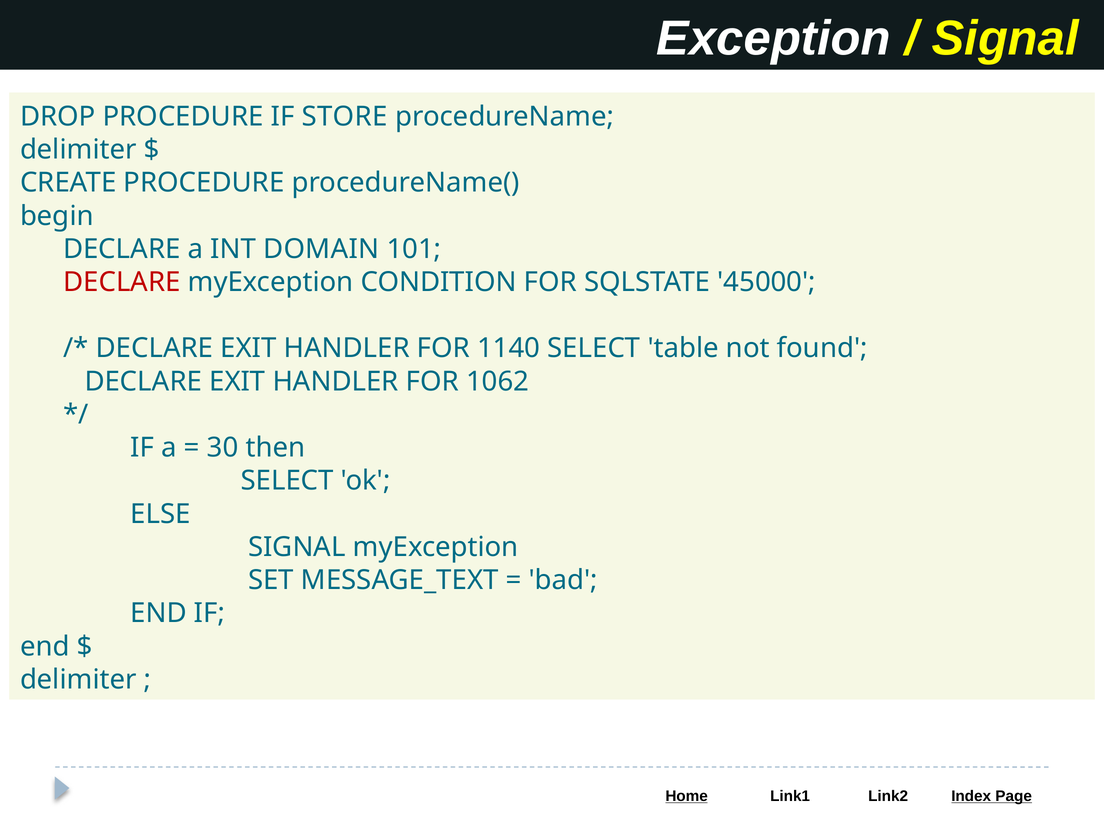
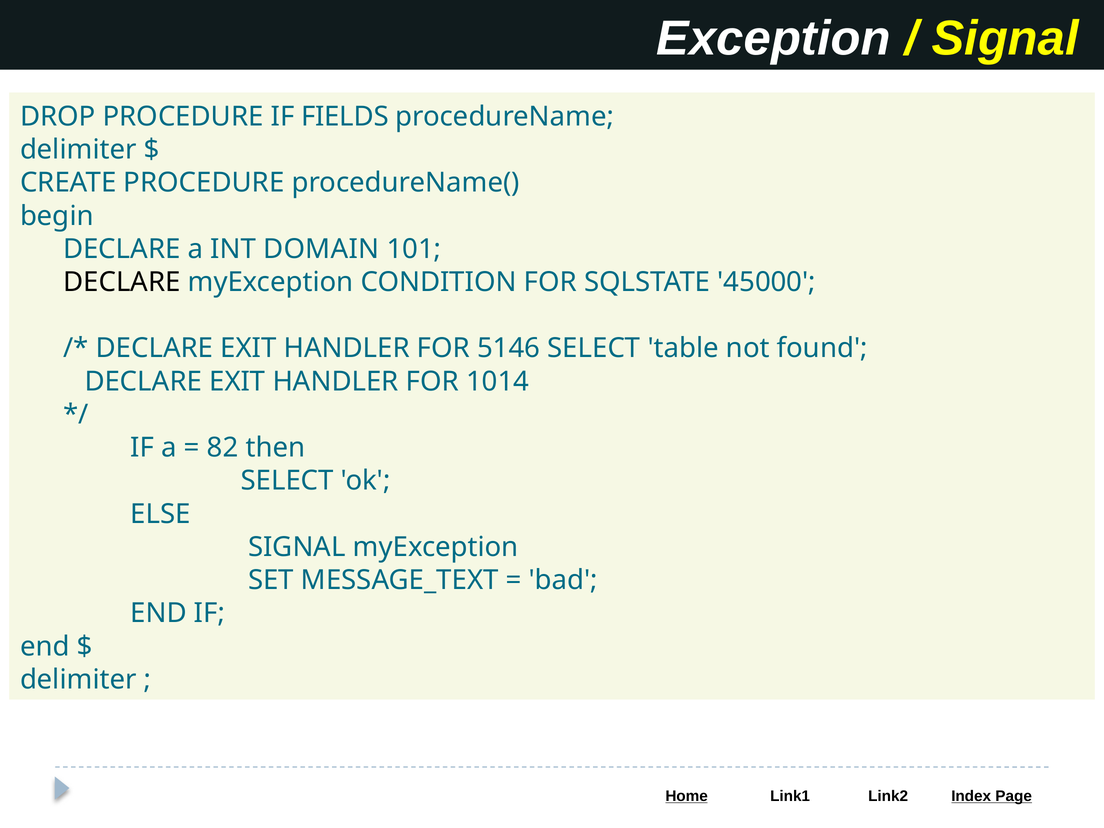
STORE: STORE -> FIELDS (345, 117)
DECLARE colour: red -> black (122, 282)
1140: 1140 -> 5146 (509, 348)
1062: 1062 -> 1014 (498, 382)
30: 30 -> 82 (223, 448)
